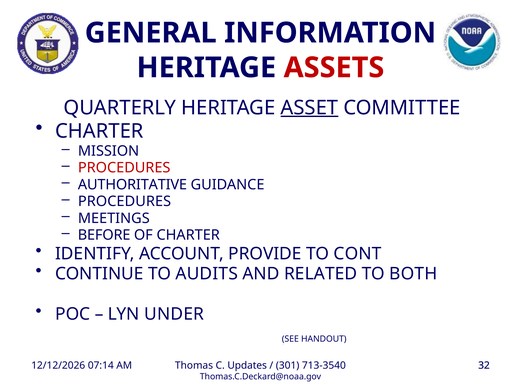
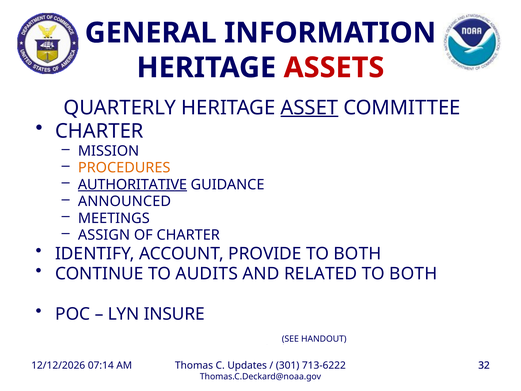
PROCEDURES colour: red -> orange (124, 168)
AUTHORITATIVE underline: none -> present (132, 185)
PROCEDURES: PROCEDURES -> ANNOUNCED (124, 201)
BEFORE: BEFORE -> ASSIGN (104, 235)
PROVIDE TO CONT: CONT -> BOTH (357, 254)
UNDER: UNDER -> INSURE (174, 314)
713-3540: 713-3540 -> 713-6222 (324, 365)
